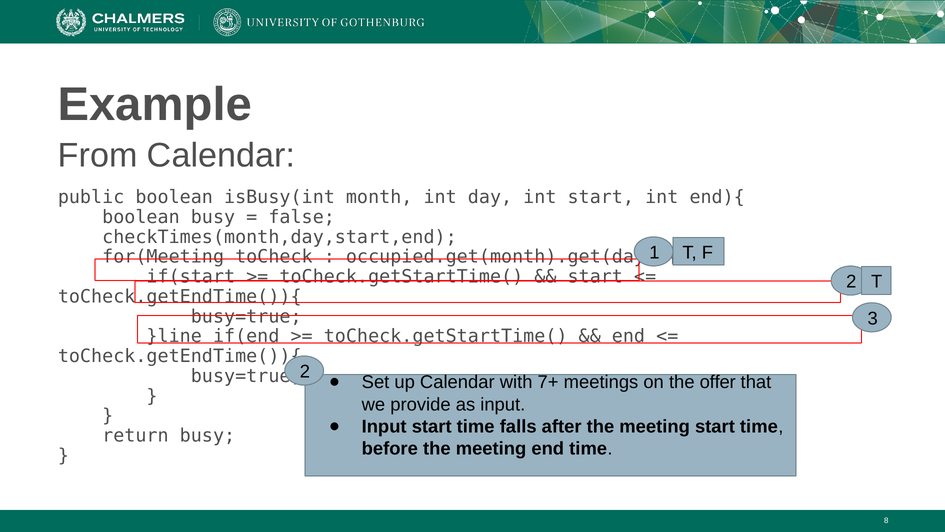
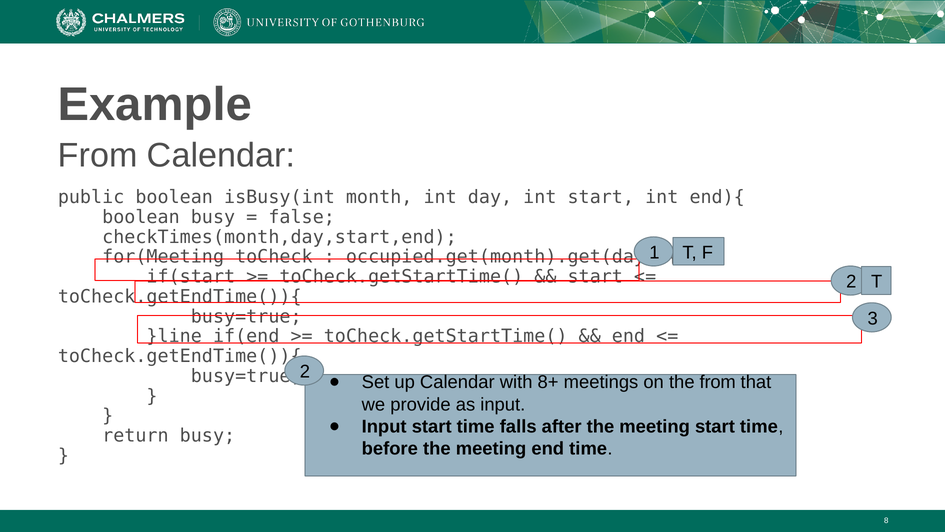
7+: 7+ -> 8+ (548, 382)
the offer: offer -> from (718, 382)
